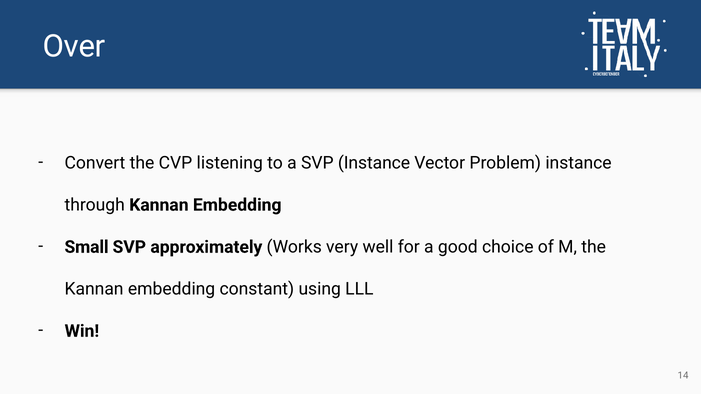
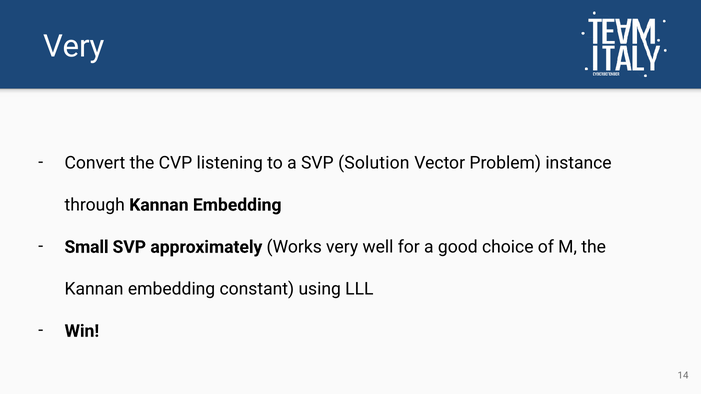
Over: Over -> Very (74, 46)
SVP Instance: Instance -> Solution (374, 163)
